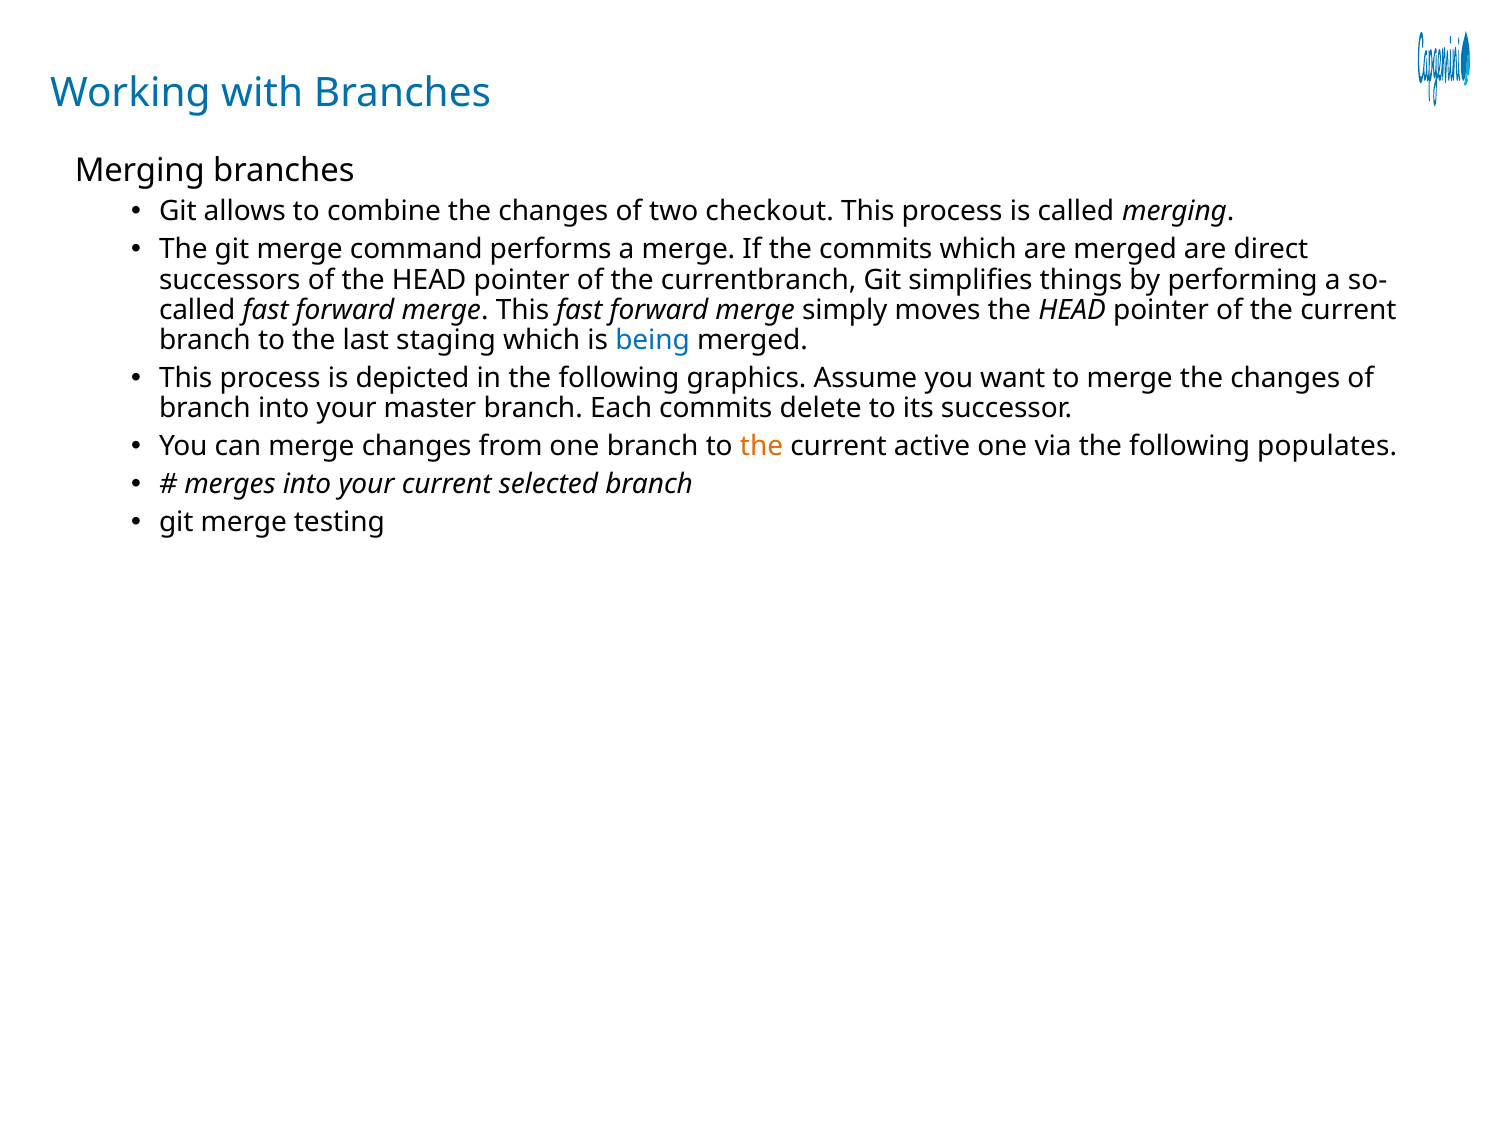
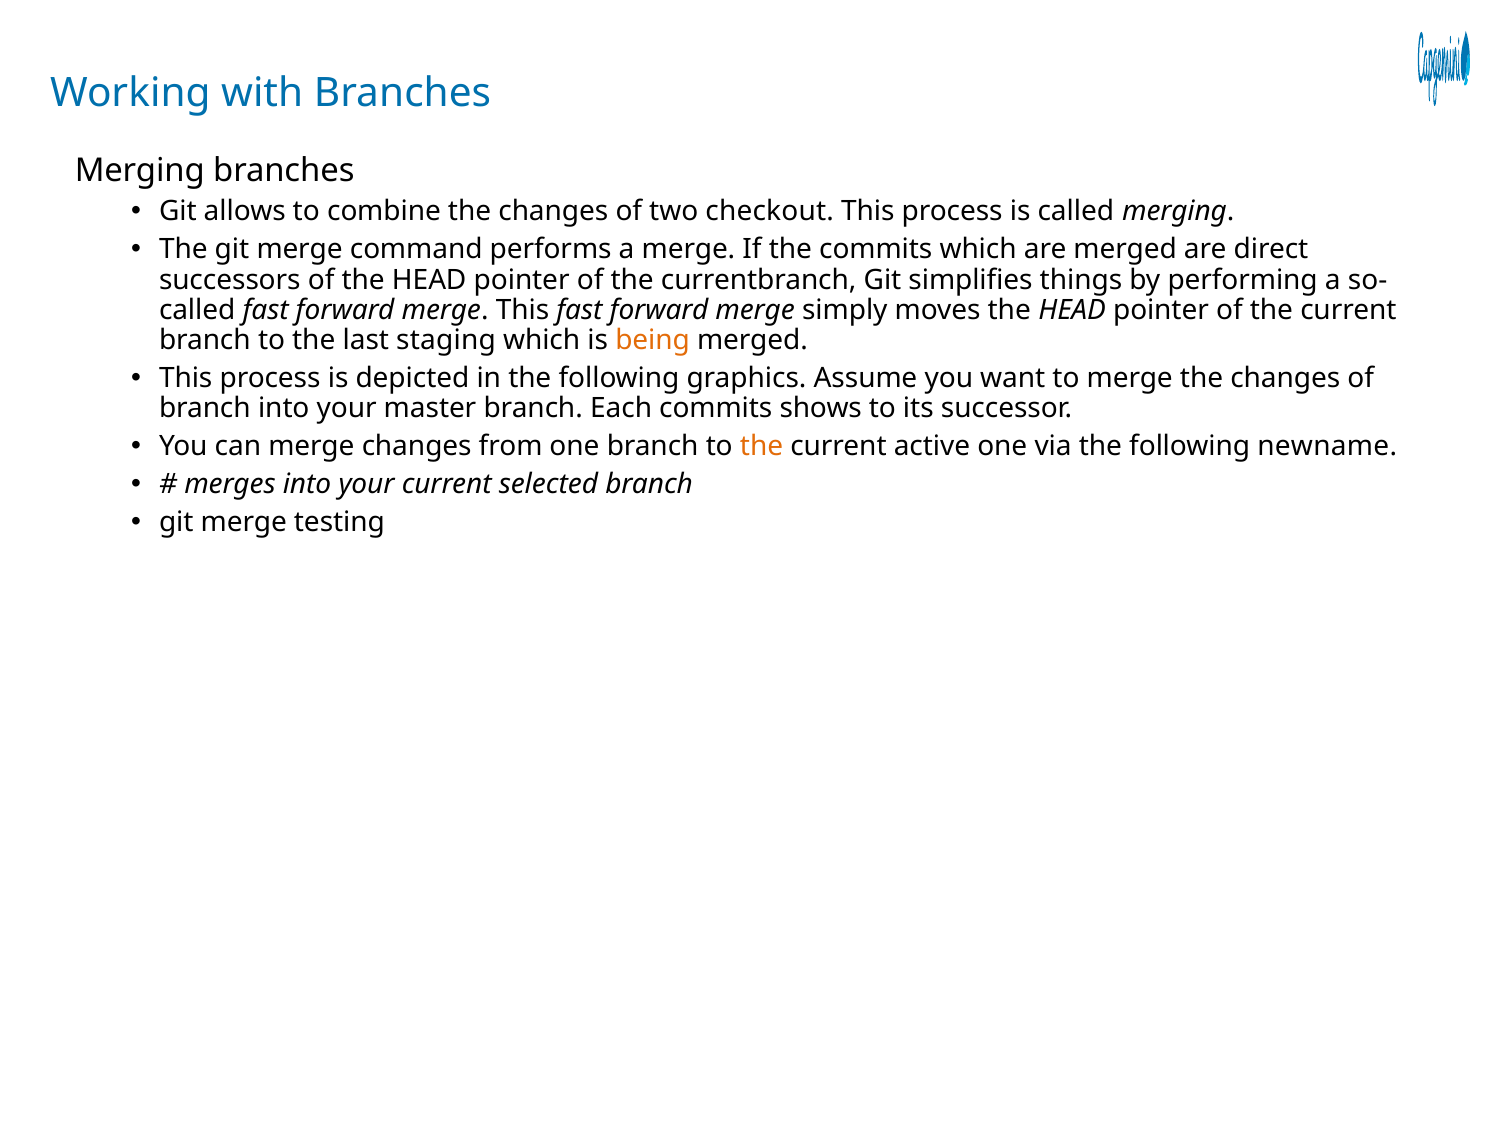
being colour: blue -> orange (653, 340)
delete: delete -> shows (821, 408)
populates: populates -> newname (1327, 446)
